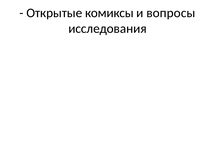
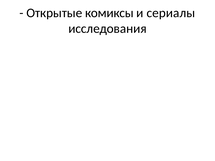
вопросы: вопросы -> сериалы (171, 13)
